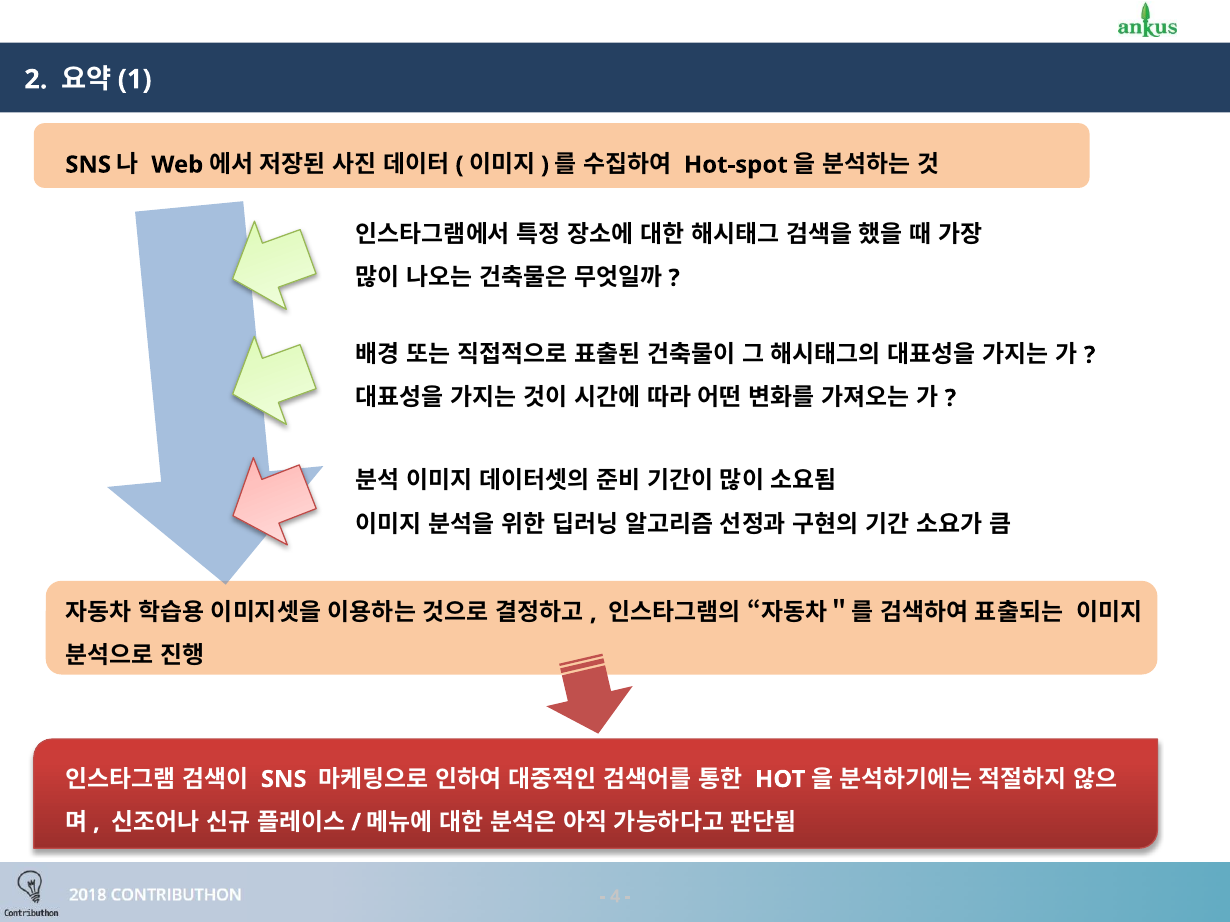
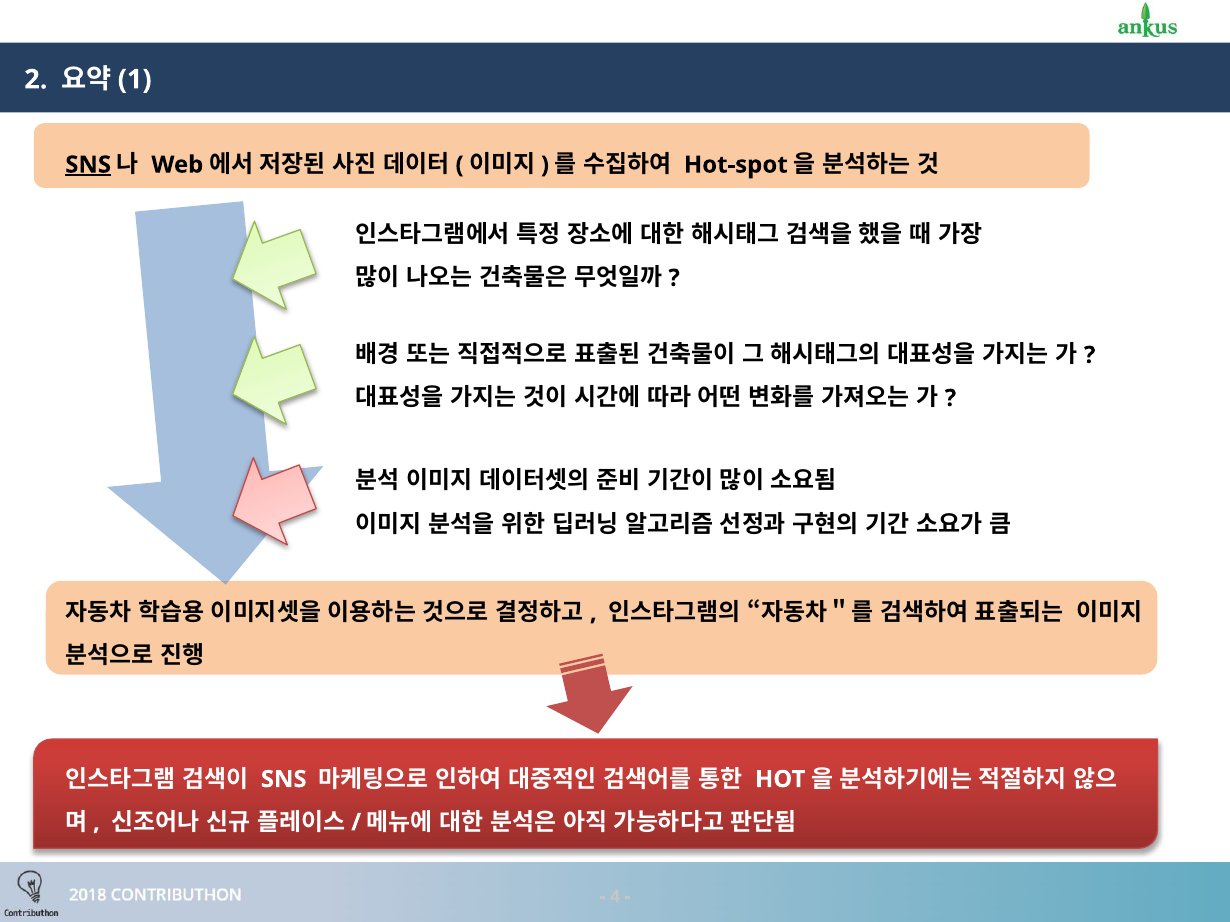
SNS underline: none -> present (88, 165)
